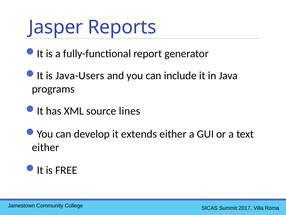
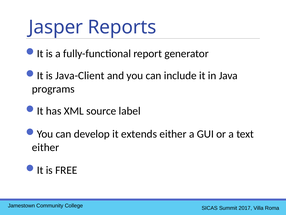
Java-Users: Java-Users -> Java-Client (80, 75)
lines: lines -> label (130, 111)
